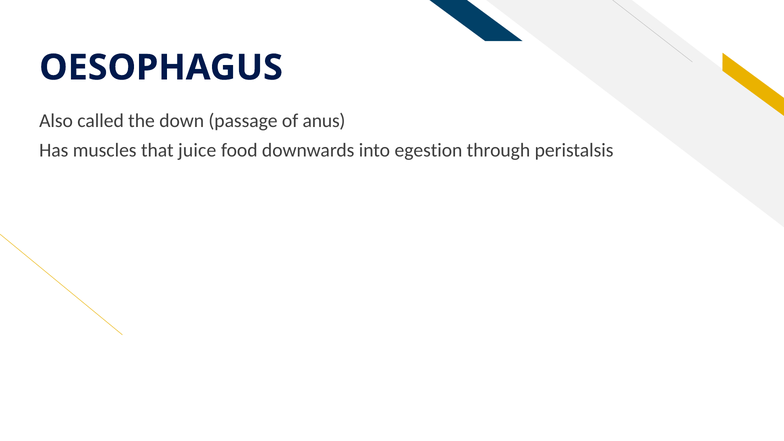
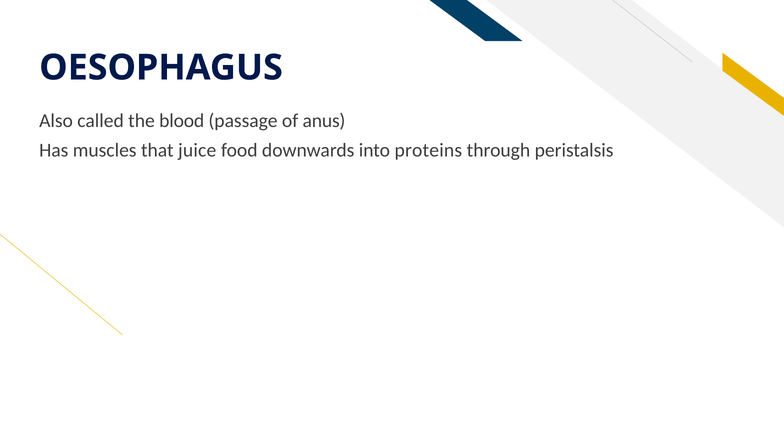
down: down -> blood (182, 121)
egestion: egestion -> proteins (428, 150)
